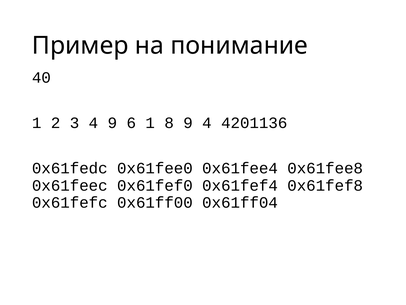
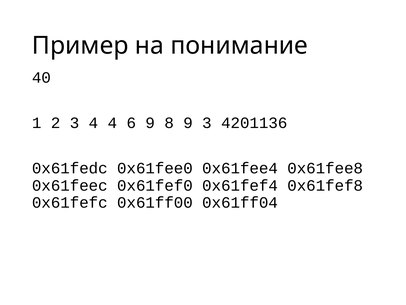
4 9: 9 -> 4 (112, 123)
6 1: 1 -> 9 (150, 123)
9 4: 4 -> 3 (207, 123)
